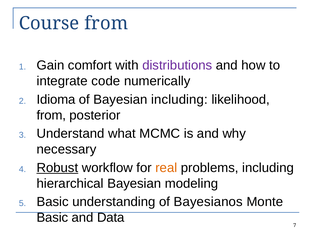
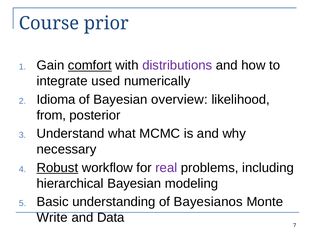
Course from: from -> prior (106, 23)
comfort underline: none -> present (90, 65)
code: code -> used (106, 81)
Bayesian including: including -> overview (179, 100)
real colour: orange -> purple (166, 168)
Basic: Basic -> Write (52, 218)
